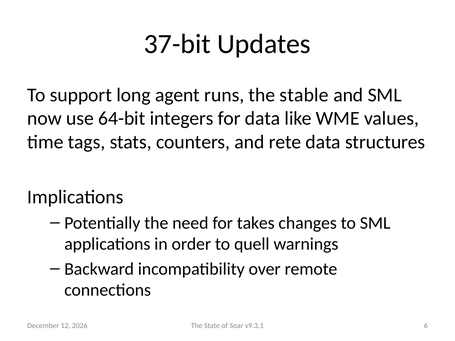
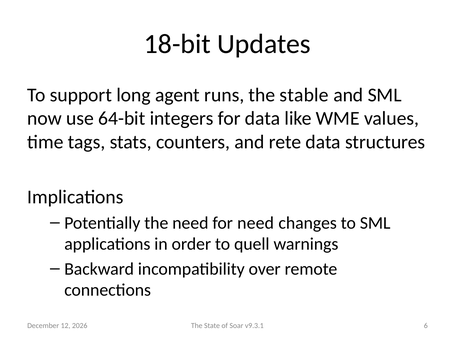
37-bit: 37-bit -> 18-bit (177, 44)
for takes: takes -> need (256, 223)
